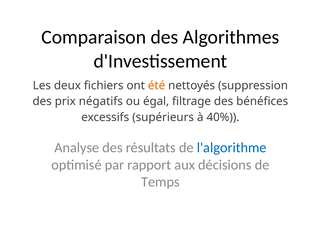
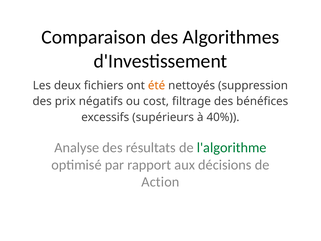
égal: égal -> cost (156, 101)
l'algorithme colour: blue -> green (232, 148)
Temps: Temps -> Action (160, 182)
